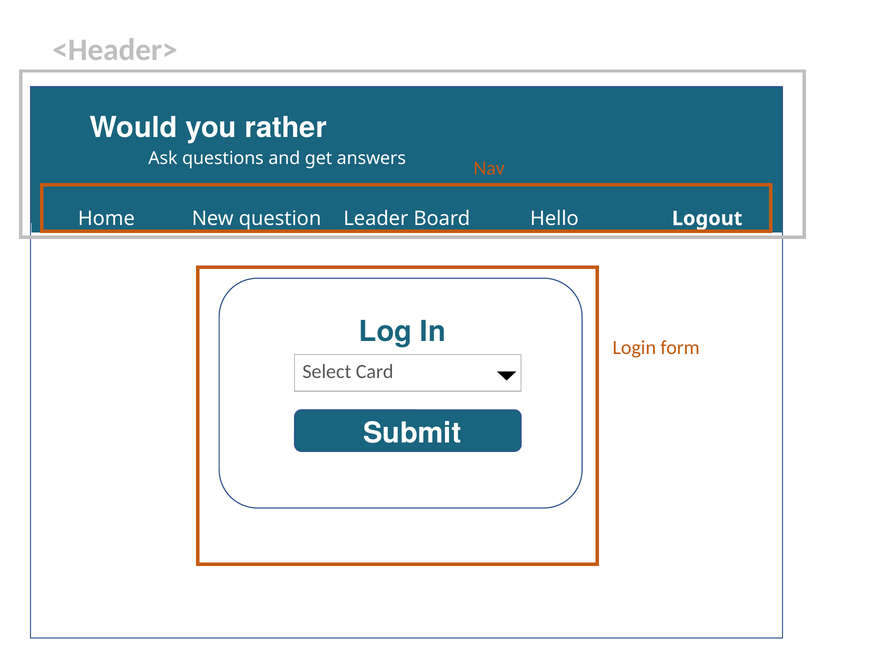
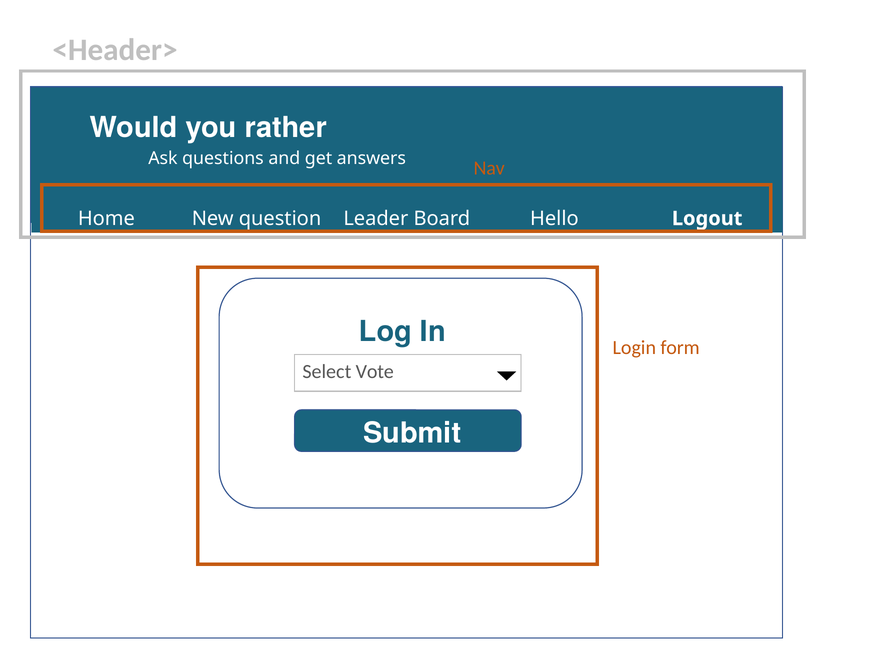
Card: Card -> Vote (375, 371)
